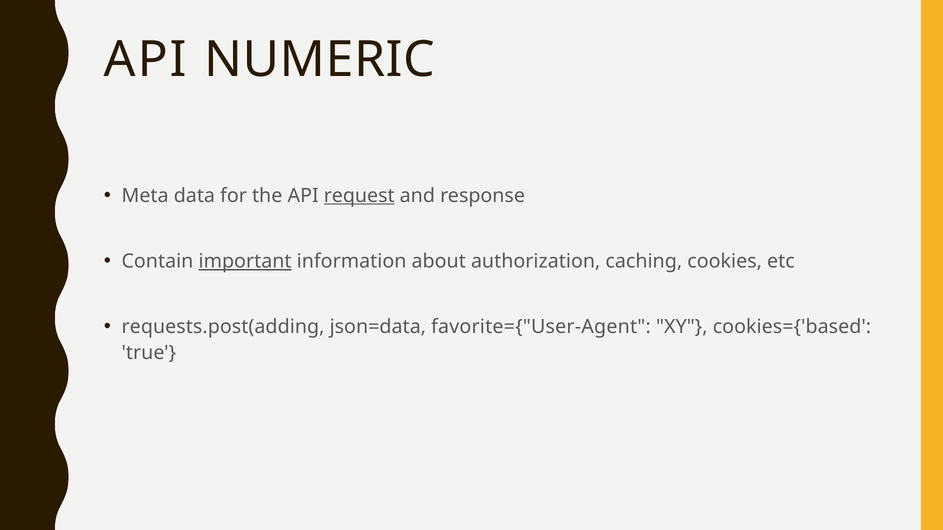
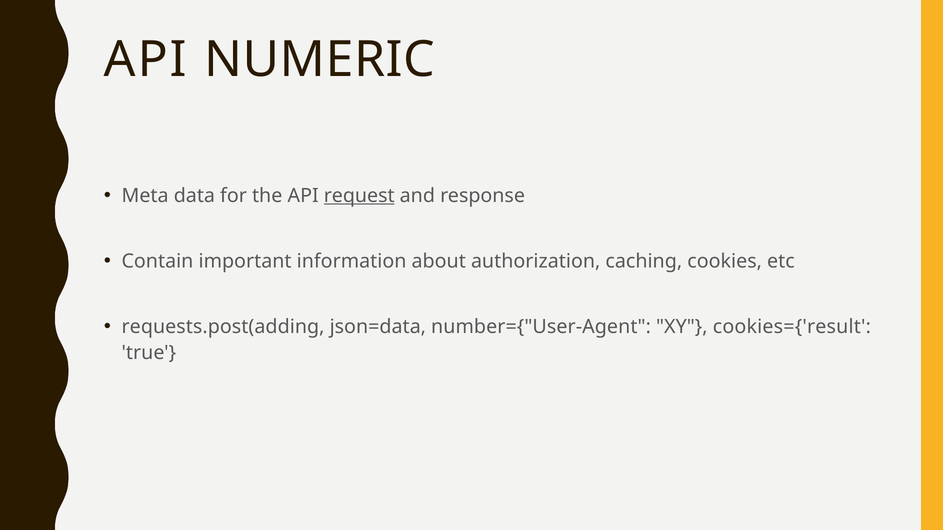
important underline: present -> none (245, 261)
favorite={"User-Agent: favorite={"User-Agent -> number={"User-Agent (541, 327)
cookies={'based: cookies={'based -> cookies={'result (792, 327)
